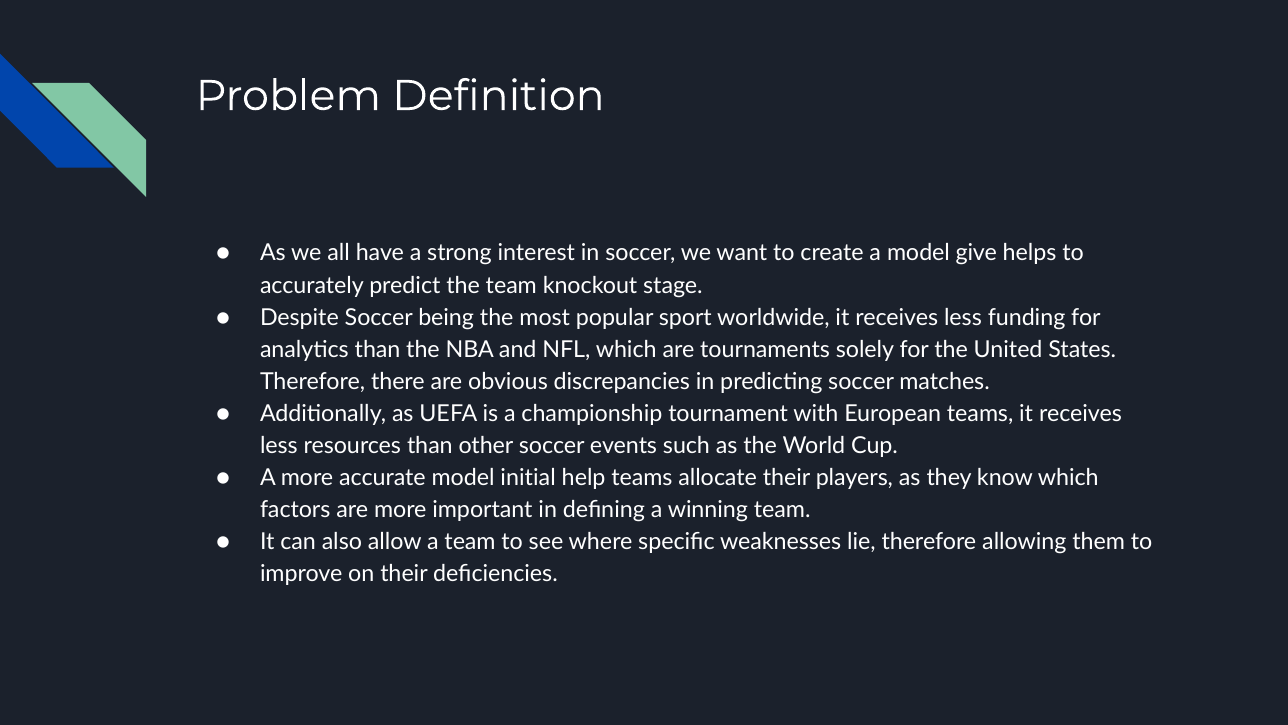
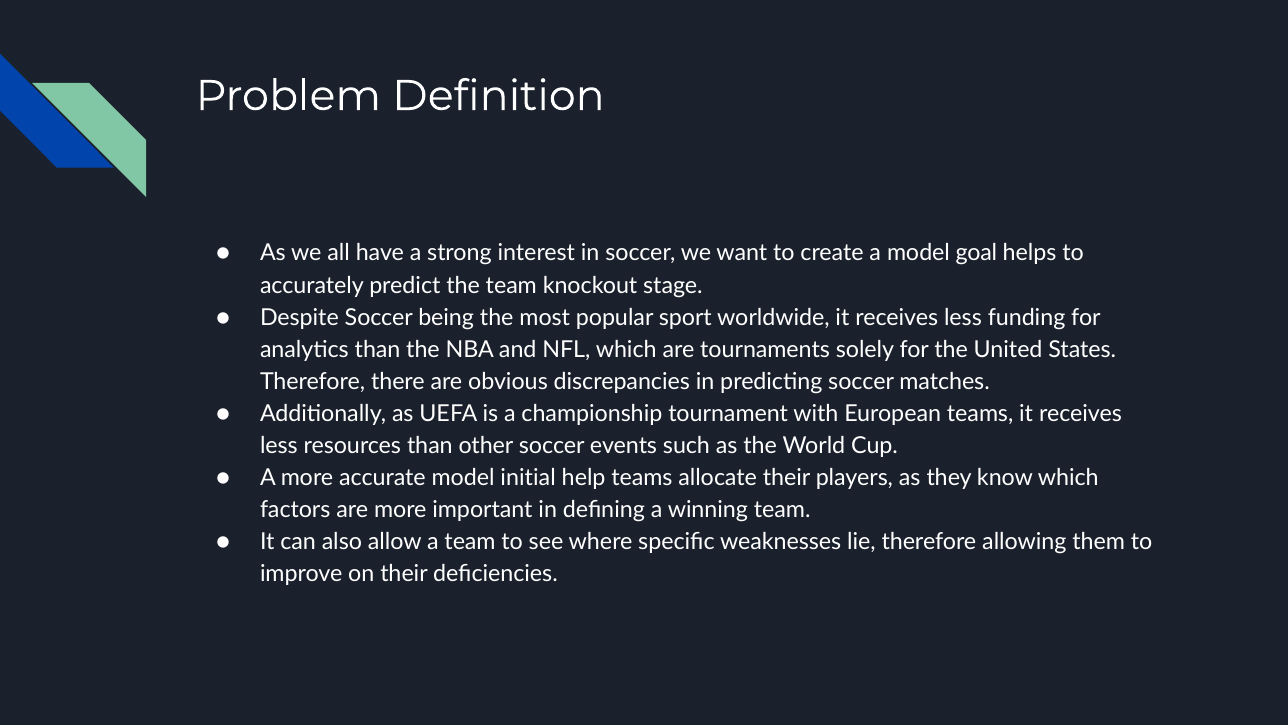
give: give -> goal (976, 253)
